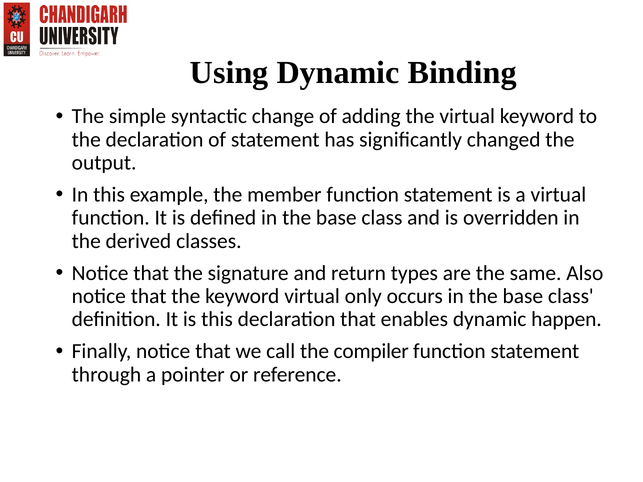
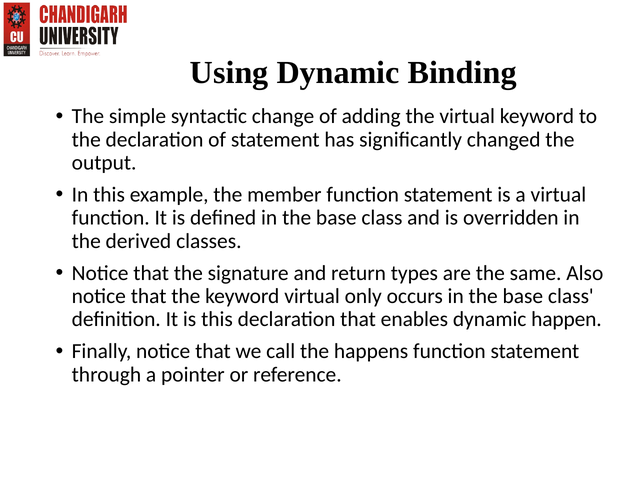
compiler: compiler -> happens (371, 352)
